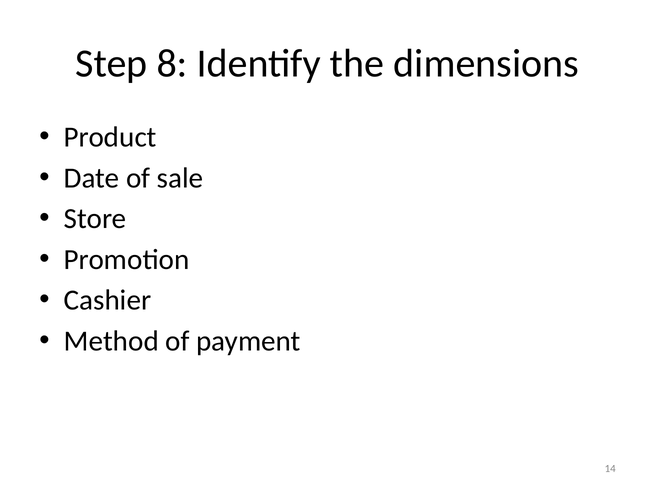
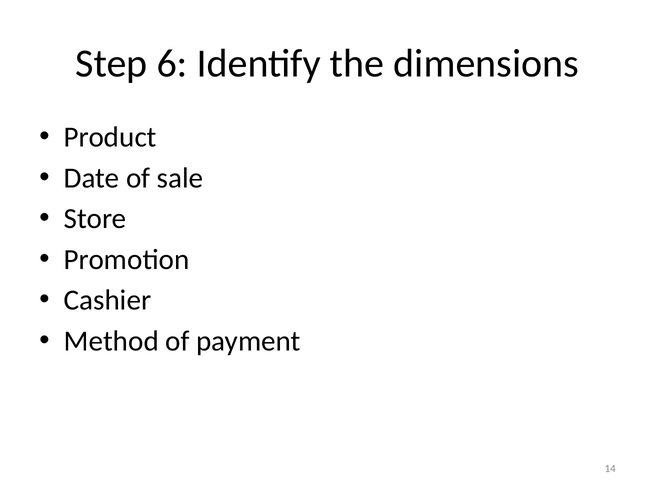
8: 8 -> 6 (172, 63)
